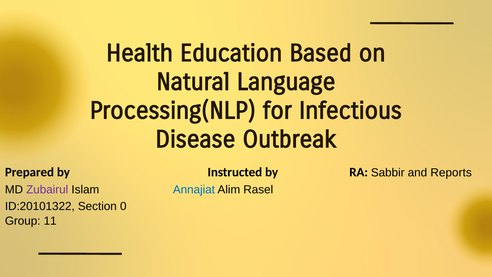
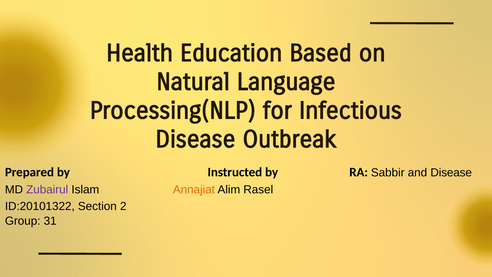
and Reports: Reports -> Disease (451, 173)
Annajiat colour: blue -> orange (194, 189)
0: 0 -> 2 (123, 206)
11: 11 -> 31 (50, 221)
